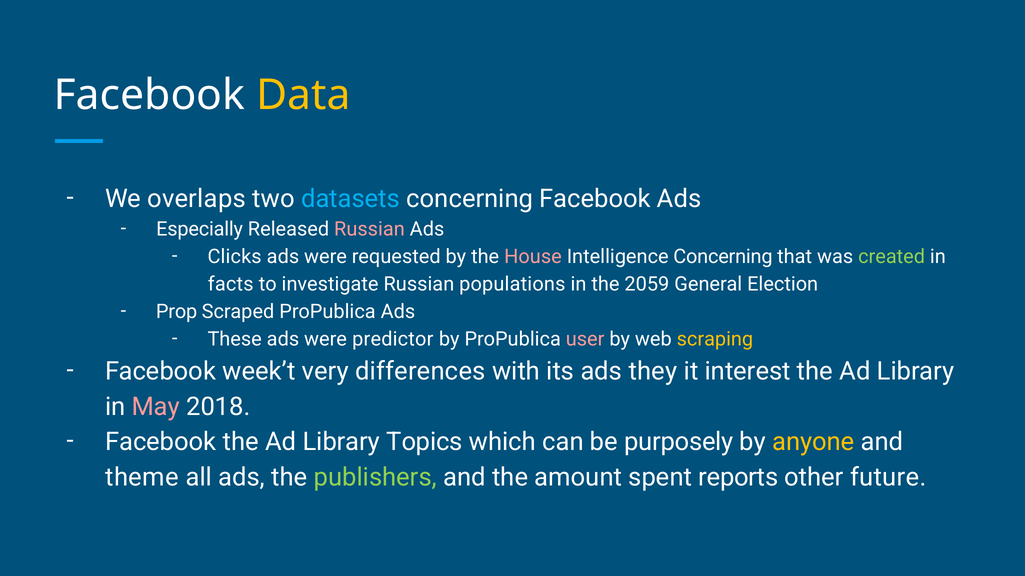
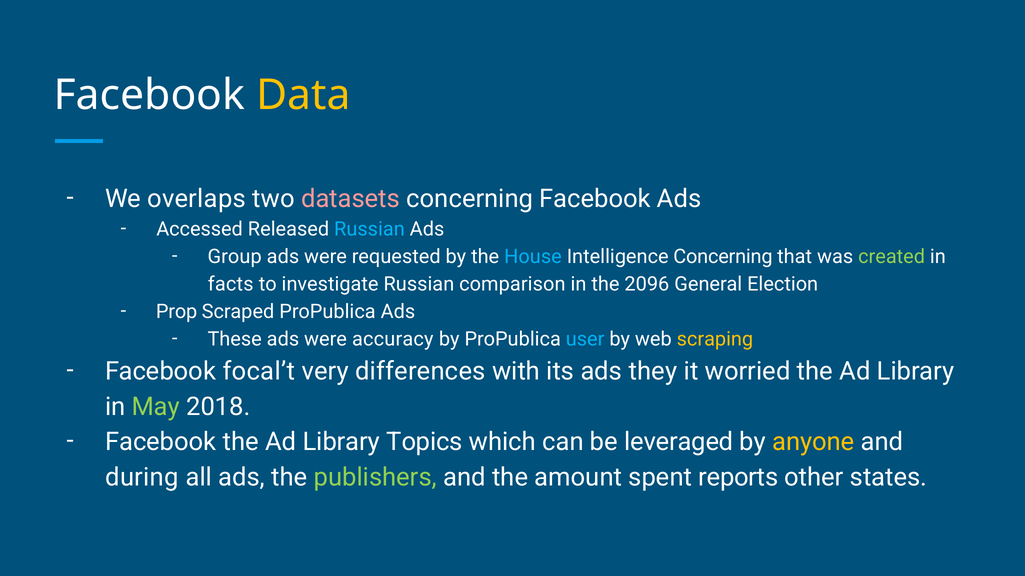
datasets colour: light blue -> pink (351, 199)
Especially: Especially -> Accessed (200, 229)
Russian colour: pink -> light blue (369, 229)
Clicks: Clicks -> Group (235, 257)
House colour: pink -> light blue (533, 257)
populations: populations -> comparison (512, 284)
2059: 2059 -> 2096 (647, 284)
predictor: predictor -> accuracy (393, 339)
user colour: pink -> light blue (585, 339)
week’t: week’t -> focal’t (259, 372)
interest: interest -> worried (748, 372)
May colour: pink -> light green (156, 407)
purposely: purposely -> leveraged (679, 442)
theme: theme -> during (142, 478)
future: future -> states (888, 478)
